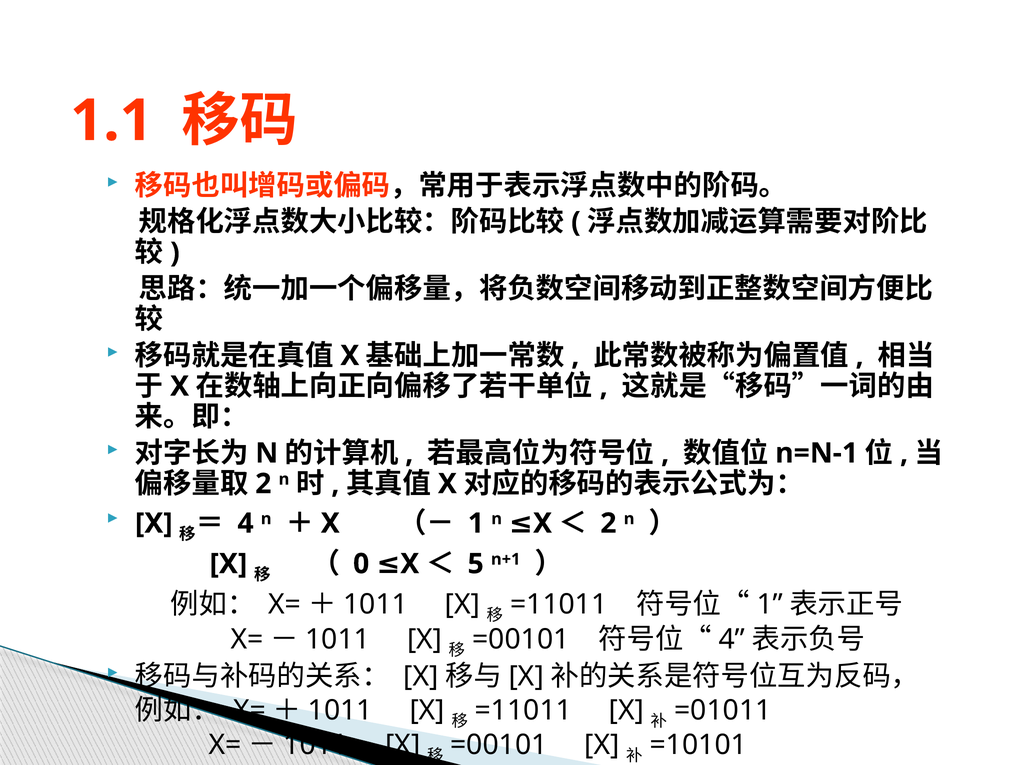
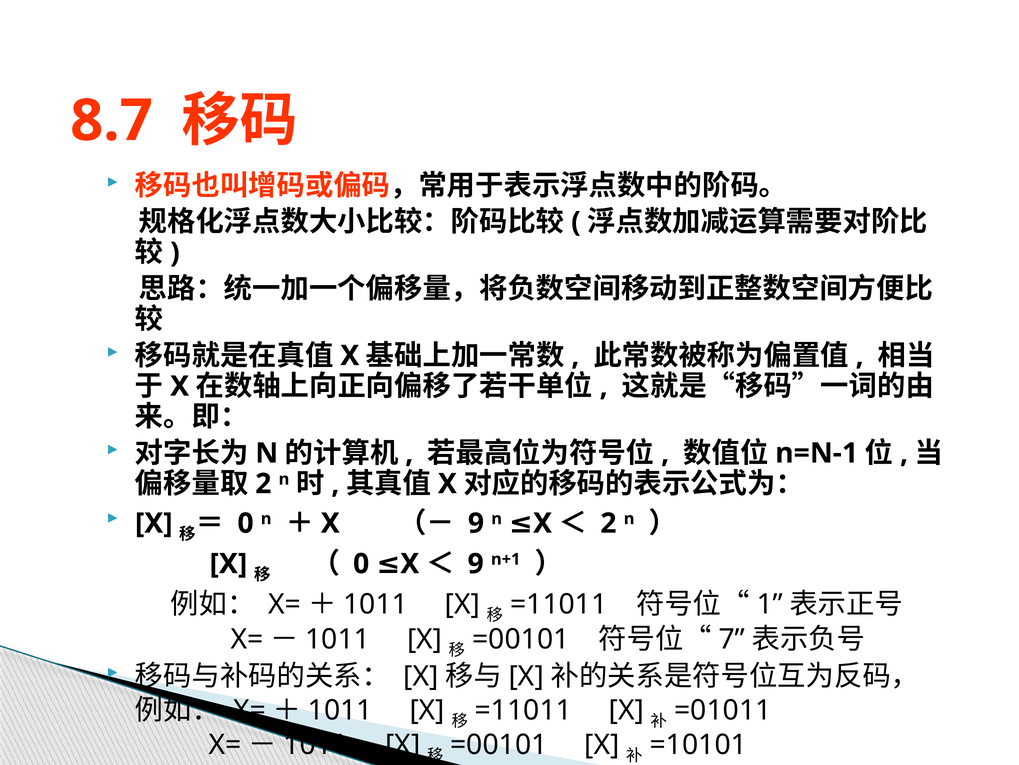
1.1: 1.1 -> 8.7 (111, 121)
4: 4 -> 0 (246, 523)
1: 1 -> 9 (476, 523)
5: 5 -> 9 (476, 563)
4: 4 -> 7 (732, 639)
